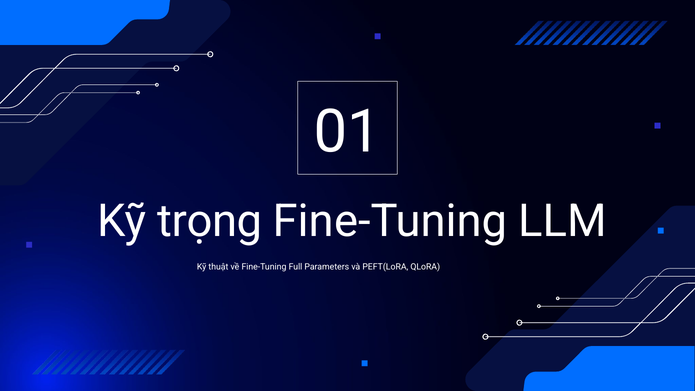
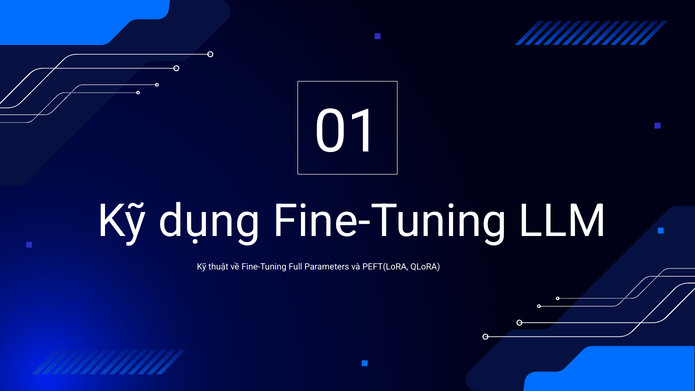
trọng: trọng -> dụng (209, 221)
